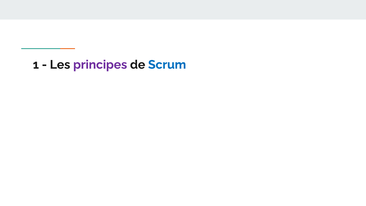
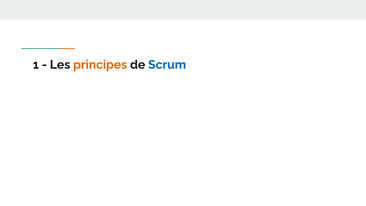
principes colour: purple -> orange (100, 65)
